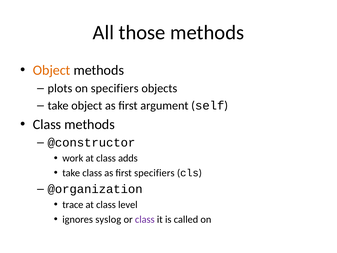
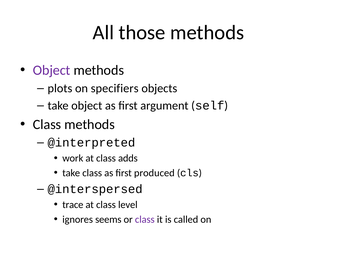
Object colour: orange -> purple (52, 70)
@constructor: @constructor -> @interpreted (91, 143)
first specifiers: specifiers -> produced (154, 173)
@organization: @organization -> @interspersed (95, 189)
syslog: syslog -> seems (108, 219)
